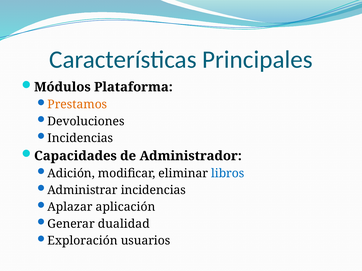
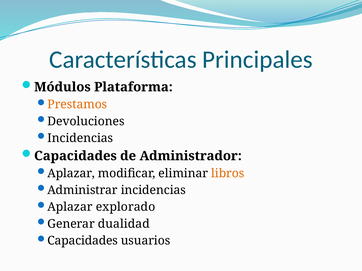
Adición: Adición -> Aplazar (71, 174)
libros colour: blue -> orange (228, 174)
aplicación: aplicación -> explorado (126, 207)
Exploración: Exploración -> Capacidades (83, 241)
